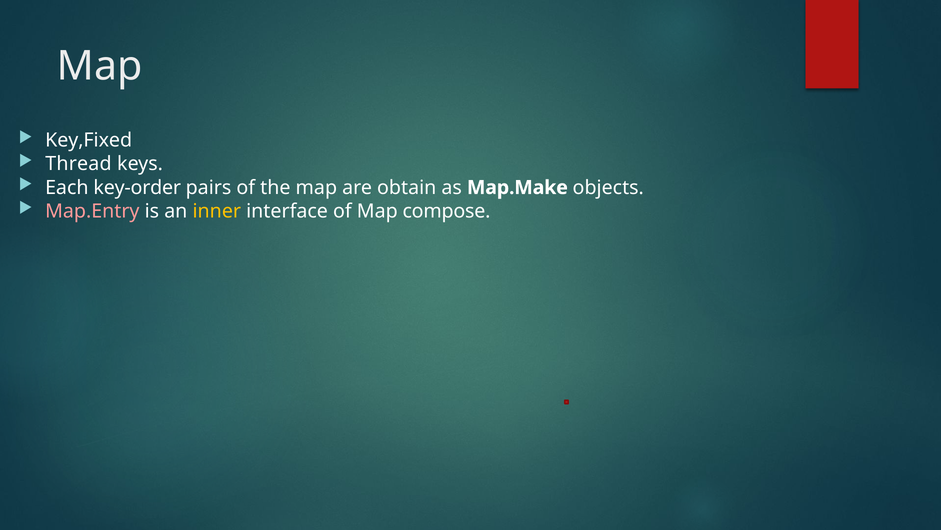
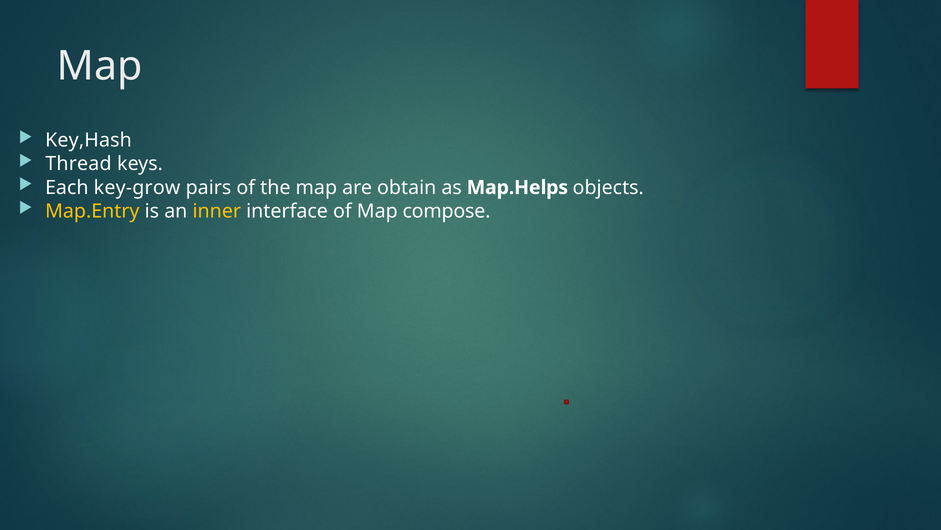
Key,Fixed: Key,Fixed -> Key,Hash (89, 140)
key-order: key-order -> key-grow (137, 187)
Map.Make: Map.Make -> Map.Helps (517, 187)
Map.Entry colour: pink -> yellow (92, 211)
